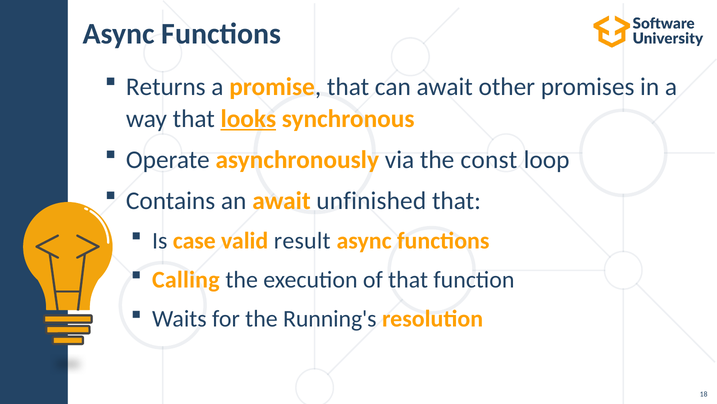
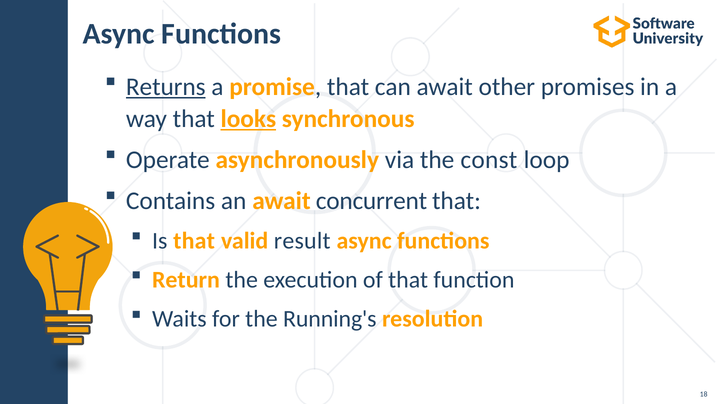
Returns underline: none -> present (166, 87)
unfinished: unfinished -> concurrent (371, 200)
Is case: case -> that (194, 240)
Calling: Calling -> Return (186, 279)
